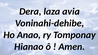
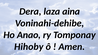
avia: avia -> aina (71, 11)
Hianao: Hianao -> Hihoby (29, 47)
